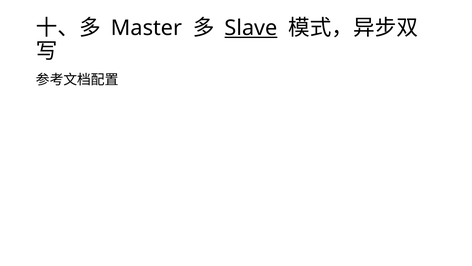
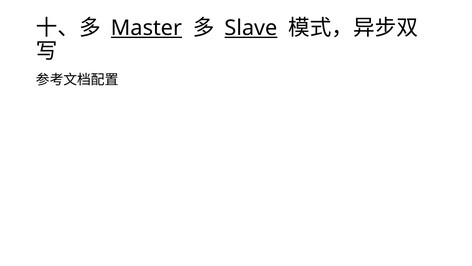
Master underline: none -> present (146, 28)
